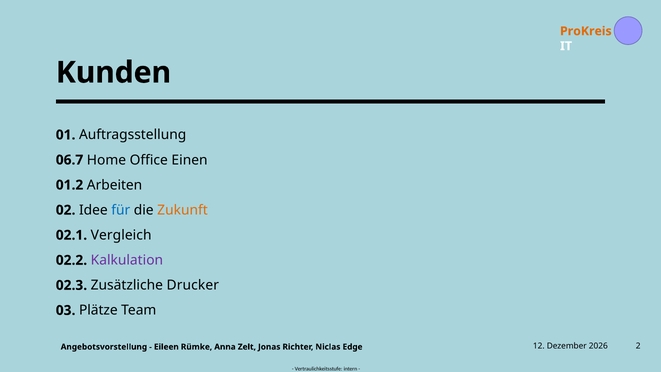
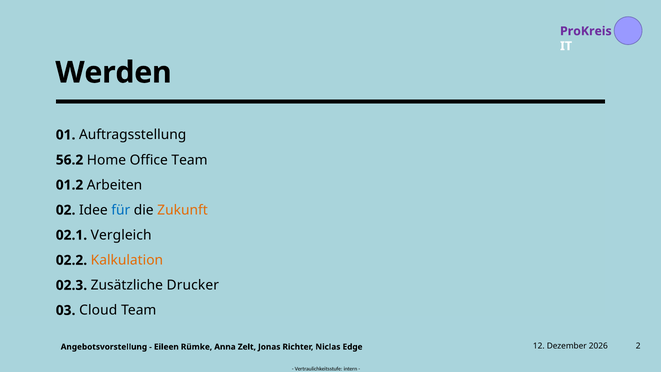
ProKreis colour: orange -> purple (586, 31)
Kunden: Kunden -> Werden (114, 73)
06.7: 06.7 -> 56.2 (70, 160)
Office Einen: Einen -> Team (190, 160)
Kalkulation colour: purple -> orange (127, 260)
Plätze: Plätze -> Cloud (98, 310)
